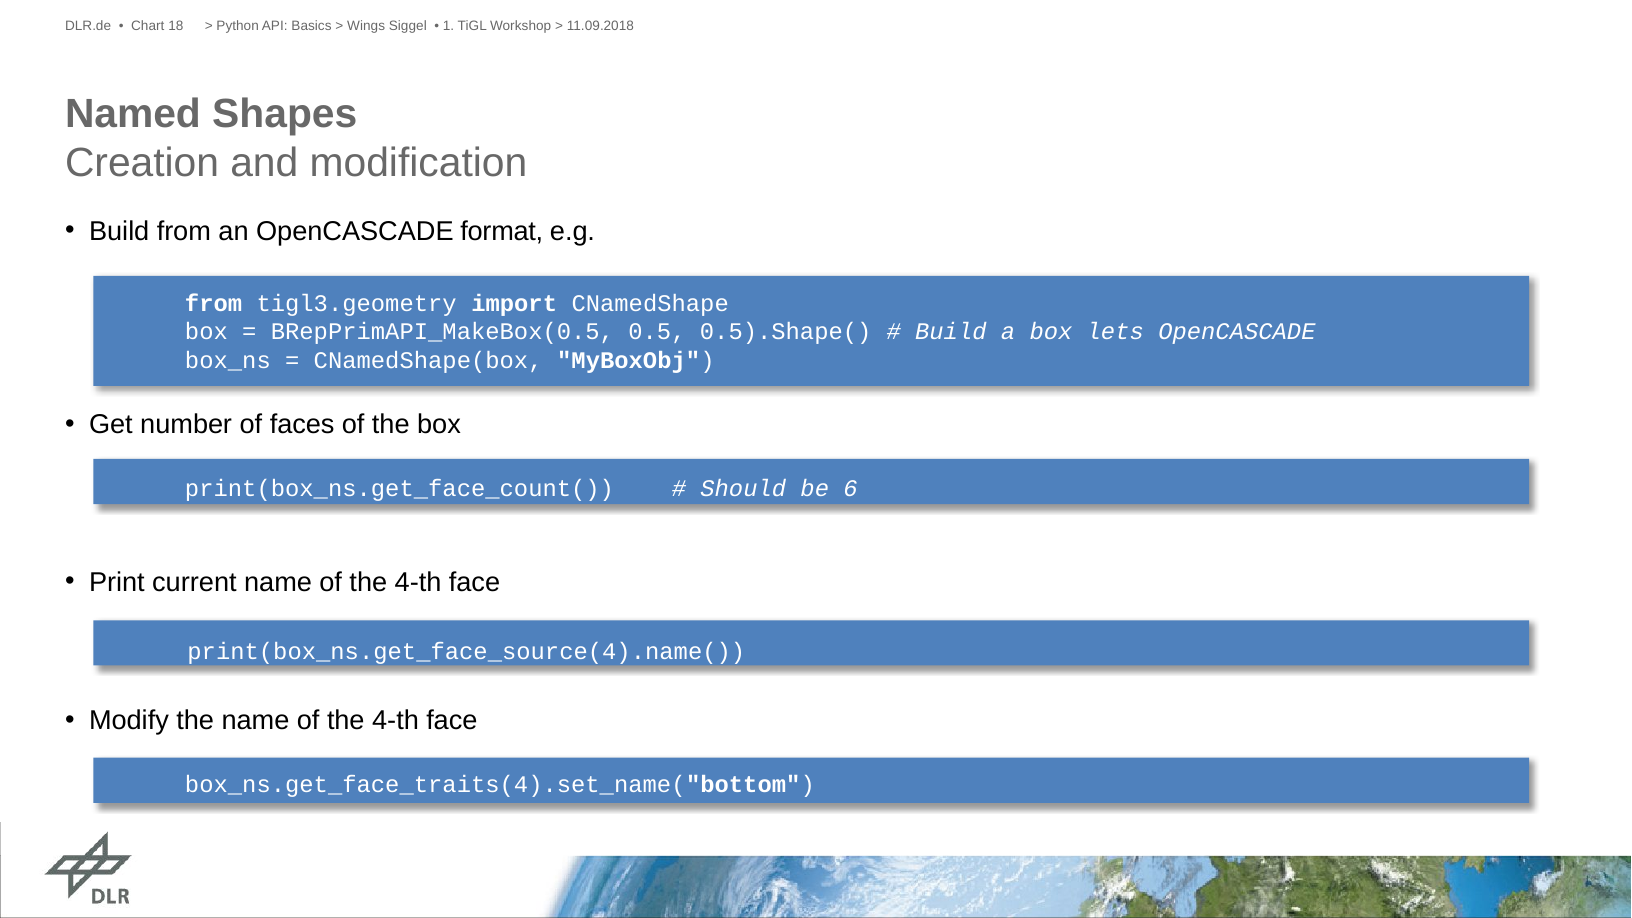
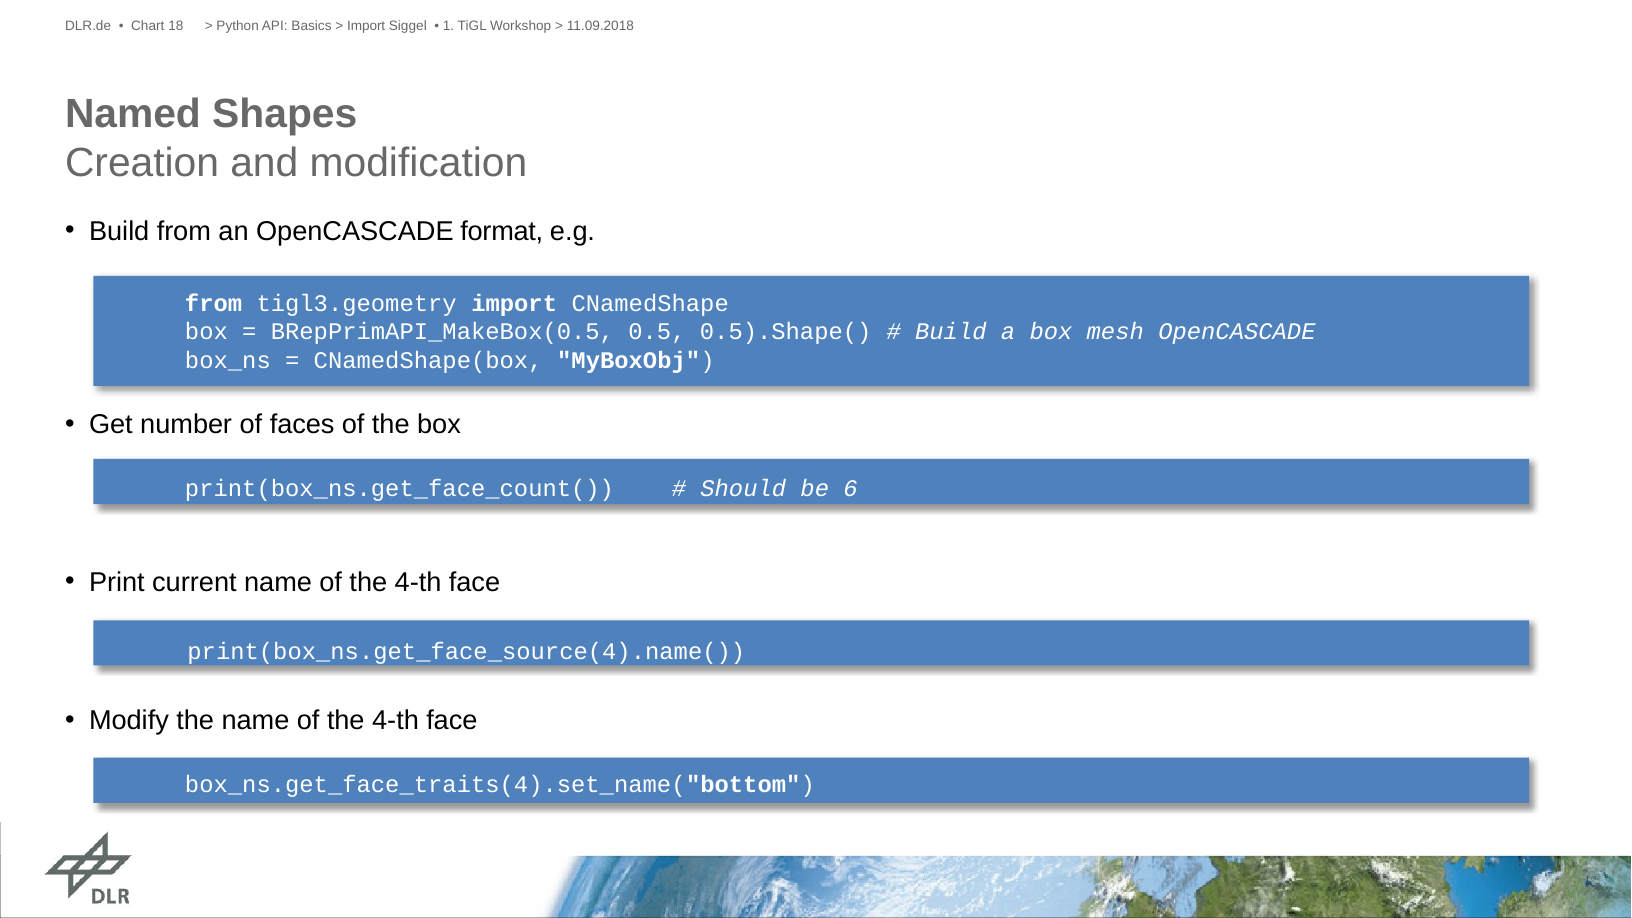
Wings: Wings -> Import (366, 26)
lets: lets -> mesh (1115, 332)
